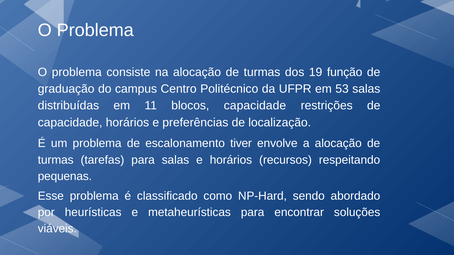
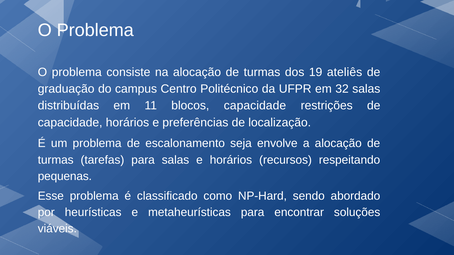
função: função -> ateliês (345, 72)
53: 53 -> 32 (342, 89)
tiver: tiver -> seja (241, 144)
